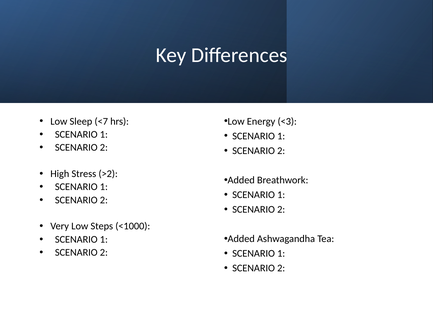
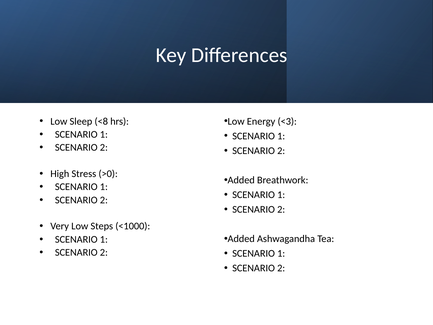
<7: <7 -> <8 (101, 121)
>2: >2 -> >0 (108, 174)
